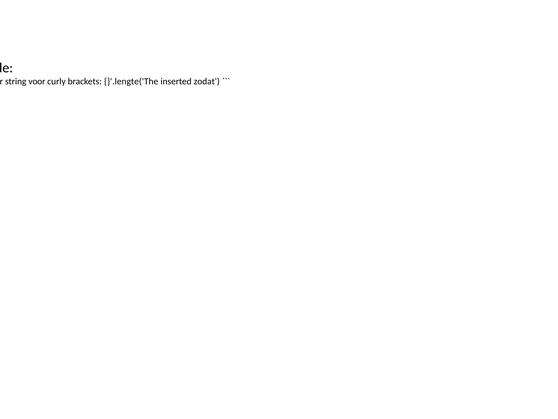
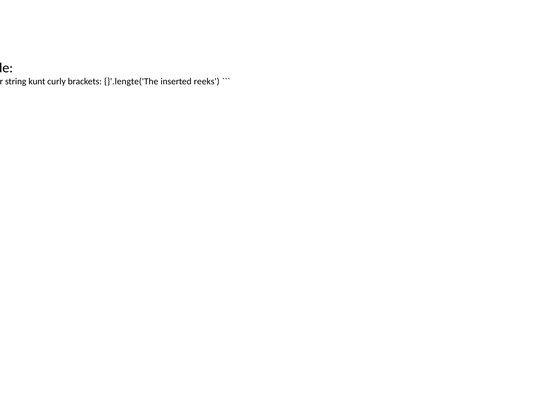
voor: voor -> kunt (37, 81)
zodat: zodat -> reeks (207, 81)
